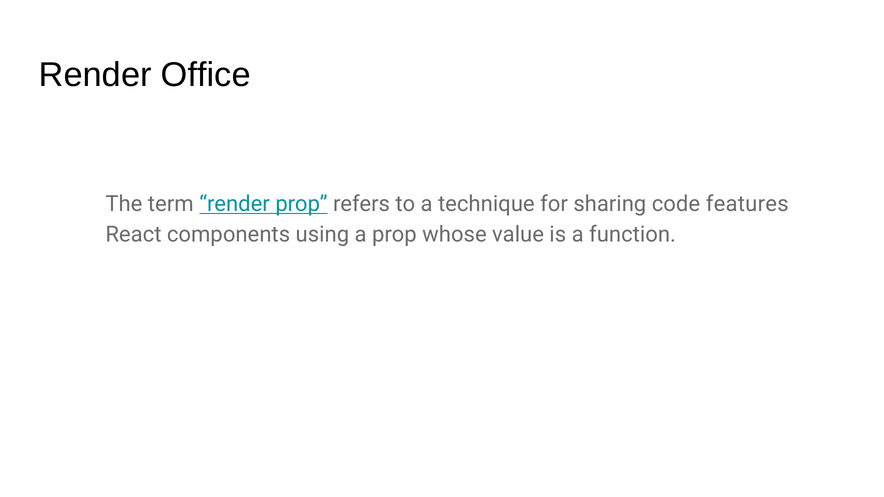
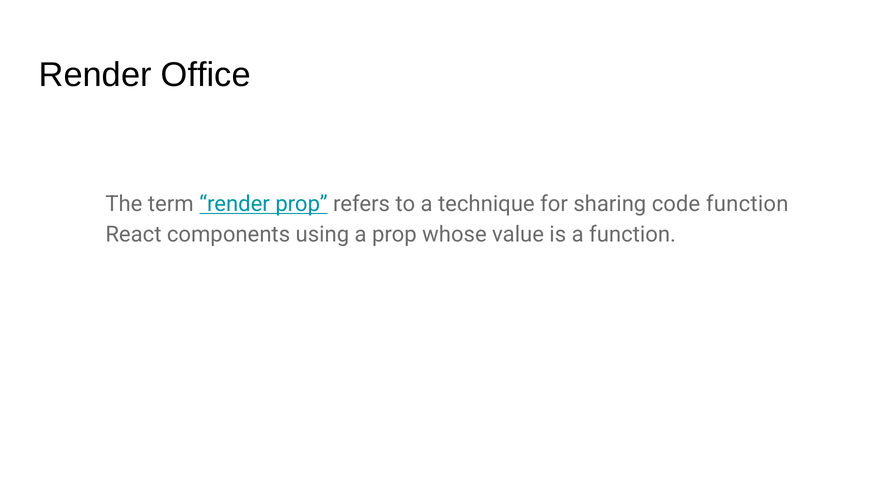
code features: features -> function (747, 204)
